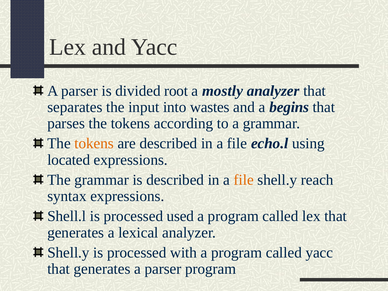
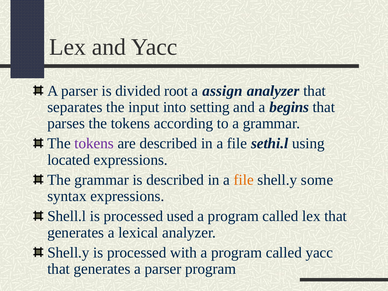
mostly: mostly -> assign (223, 91)
wastes: wastes -> setting (210, 107)
tokens colour: orange -> purple (94, 143)
echo.l: echo.l -> sethi.l (270, 143)
reach: reach -> some (317, 180)
